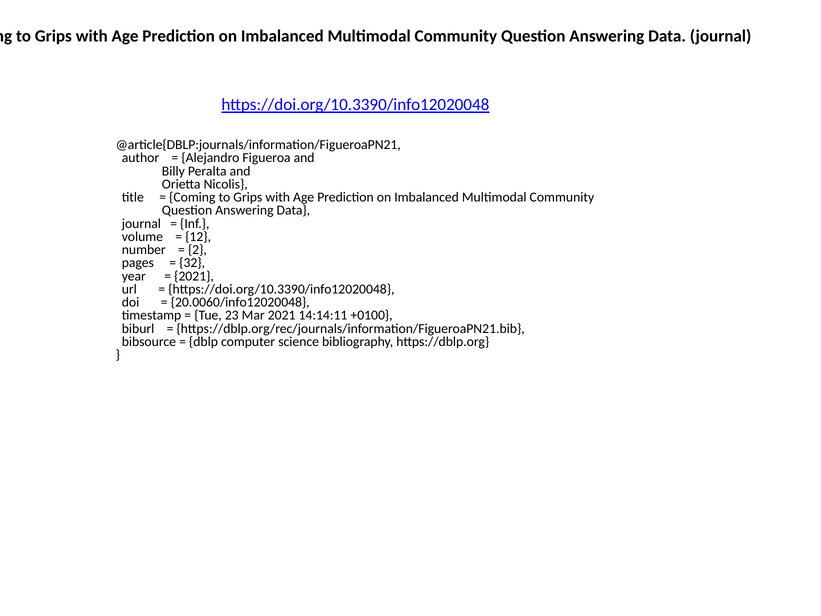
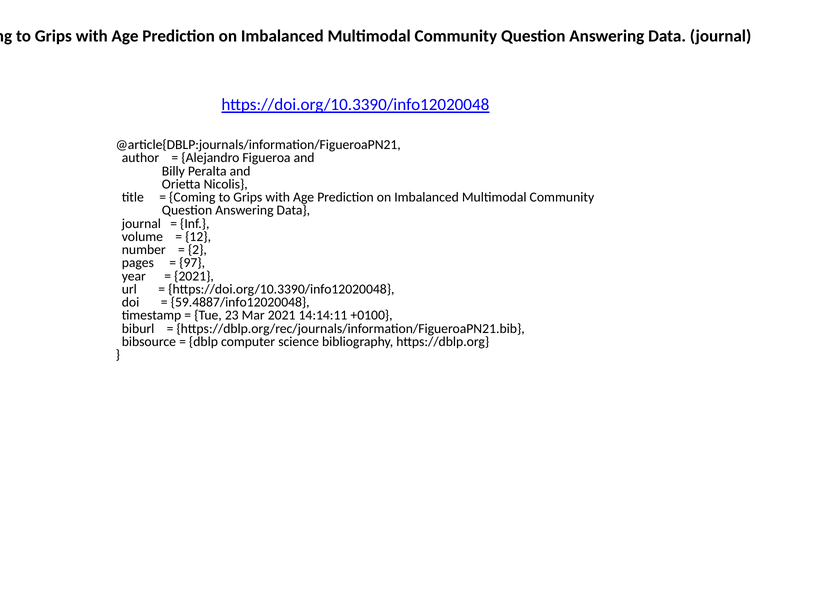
32: 32 -> 97 (192, 263)
20.0060/info12020048: 20.0060/info12020048 -> 59.4887/info12020048 (240, 302)
